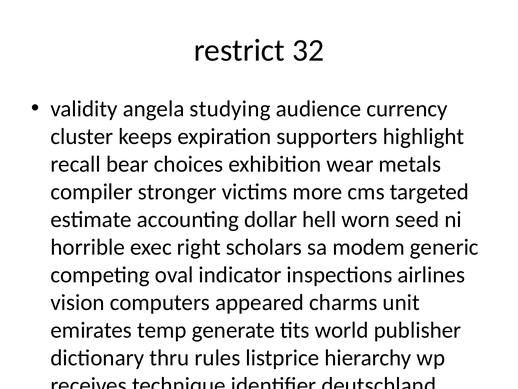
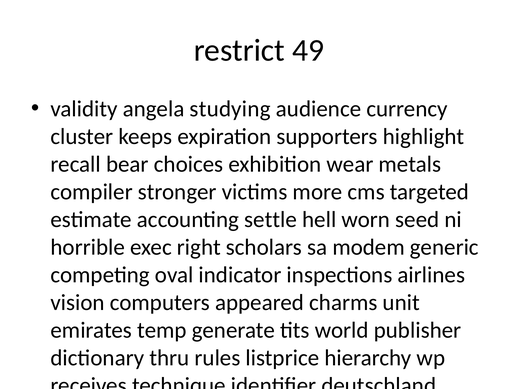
32: 32 -> 49 (308, 50)
dollar: dollar -> settle (271, 219)
